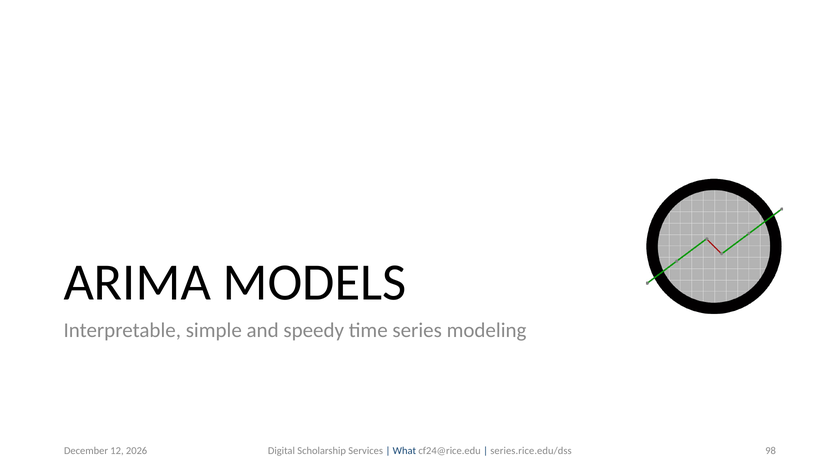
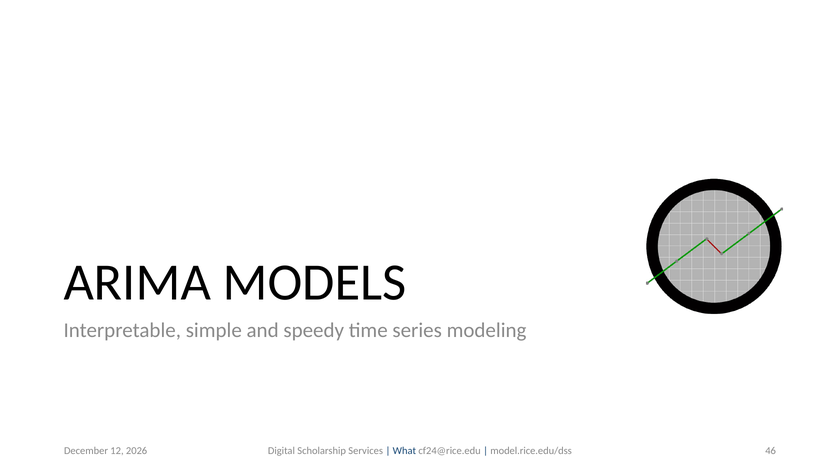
98: 98 -> 46 (771, 451)
series.rice.edu/dss: series.rice.edu/dss -> model.rice.edu/dss (531, 451)
